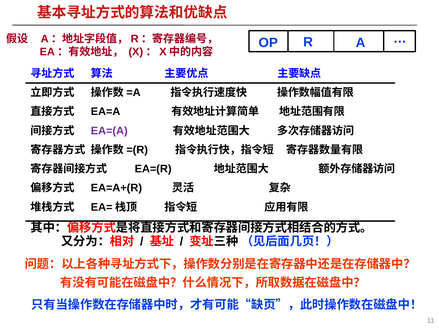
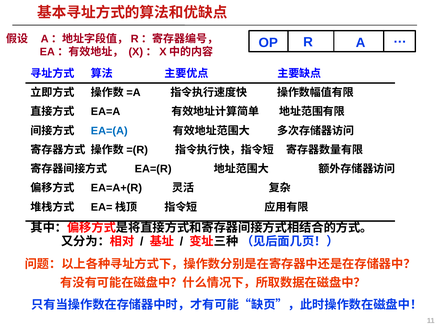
EA=(A colour: purple -> blue (109, 131)
